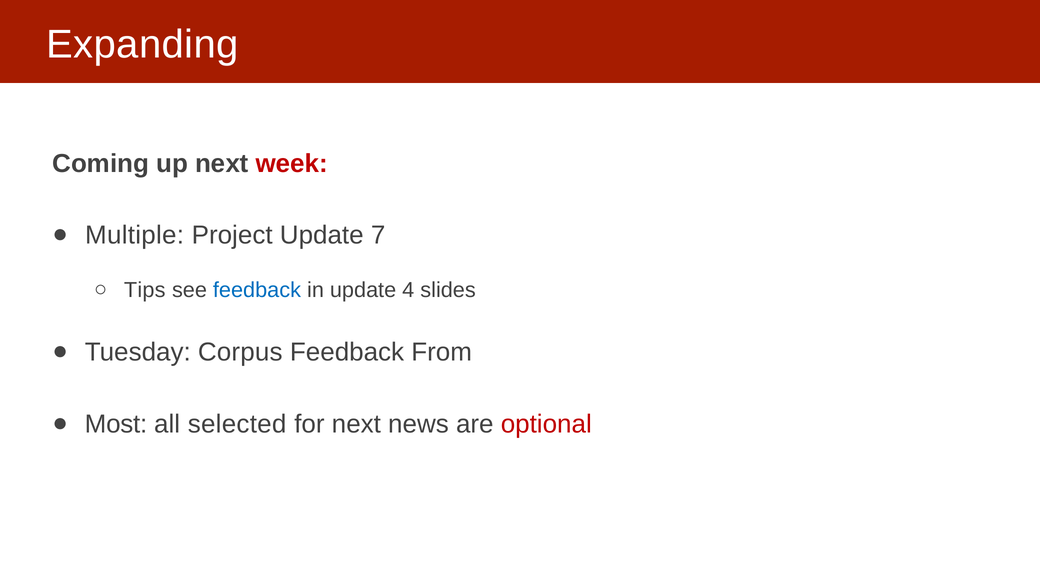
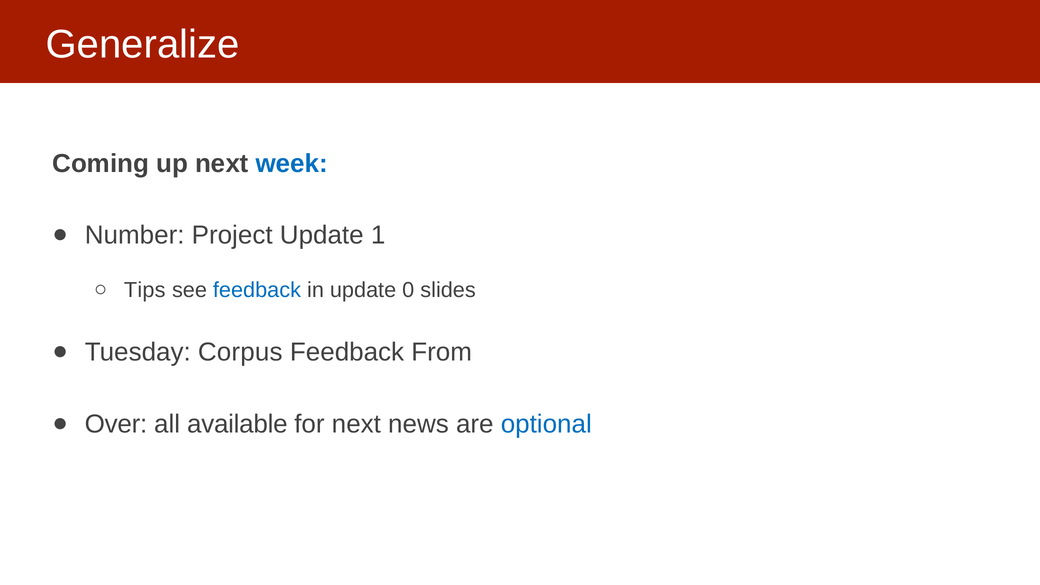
Expanding: Expanding -> Generalize (143, 45)
week colour: red -> blue (292, 164)
Multiple: Multiple -> Number (135, 235)
7: 7 -> 1 (378, 235)
4: 4 -> 0 (408, 290)
Most: Most -> Over (116, 424)
selected: selected -> available (237, 424)
optional colour: red -> blue (546, 424)
